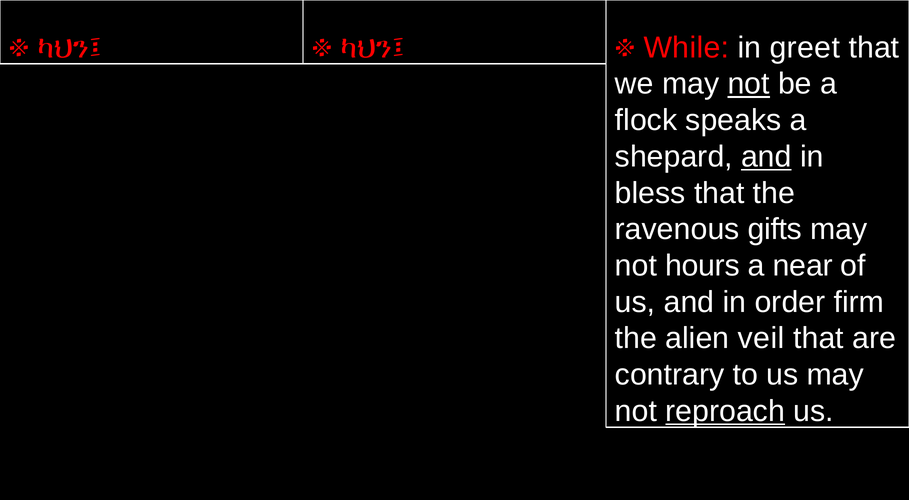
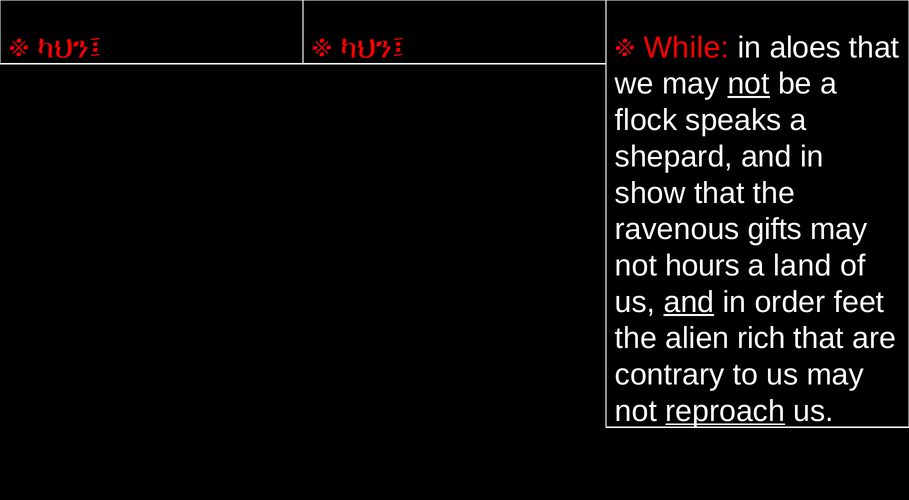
greet: greet -> aloes (805, 48)
and underline: present -> none (766, 157)
bless: bless -> show (650, 193)
near: near -> land (803, 266)
and underline: none -> present (689, 302)
firm: firm -> feet (859, 302)
veil: veil -> rich (761, 338)
